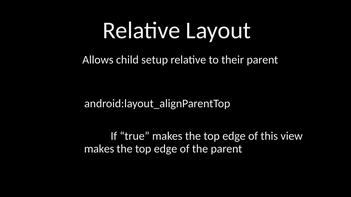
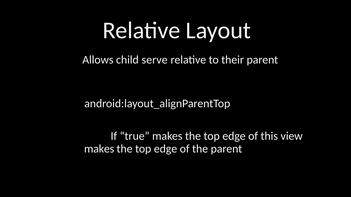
setup: setup -> serve (155, 60)
